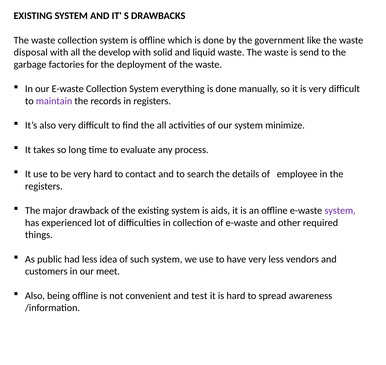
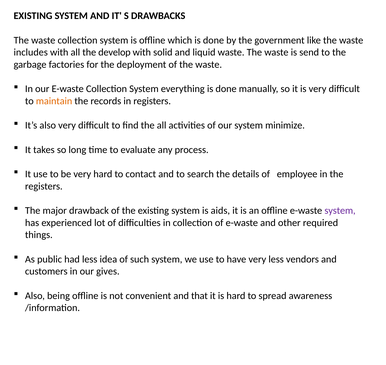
disposal: disposal -> includes (31, 52)
maintain colour: purple -> orange (54, 101)
meet: meet -> gives (108, 271)
test: test -> that (199, 296)
